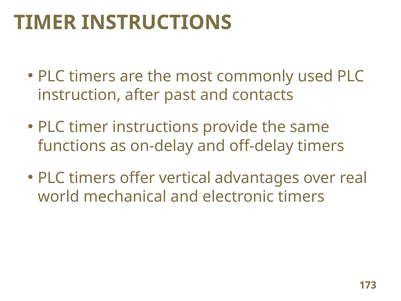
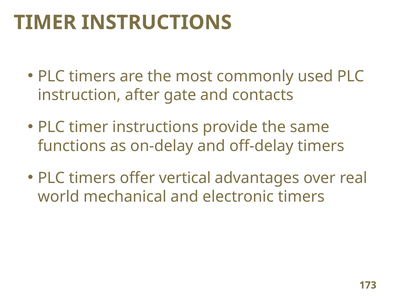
past: past -> gate (180, 95)
